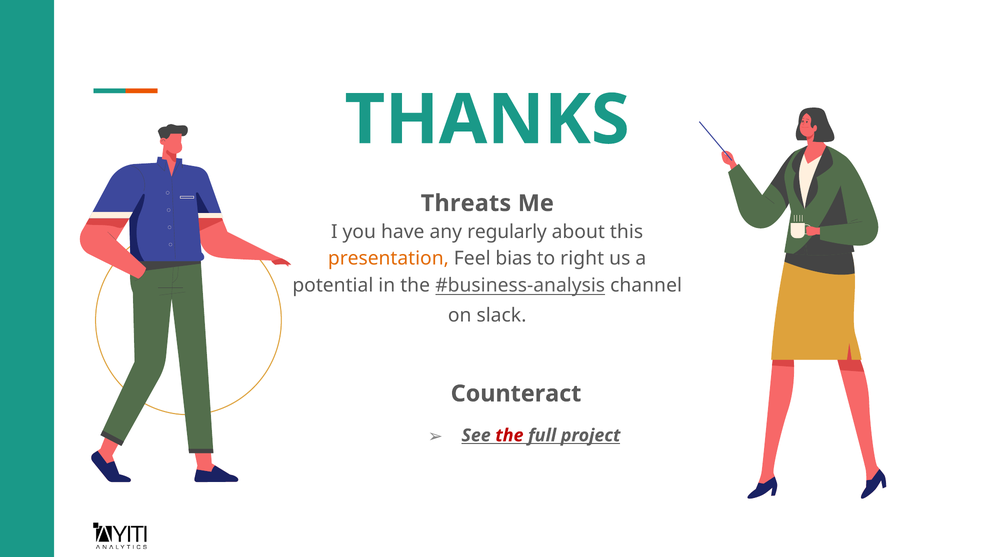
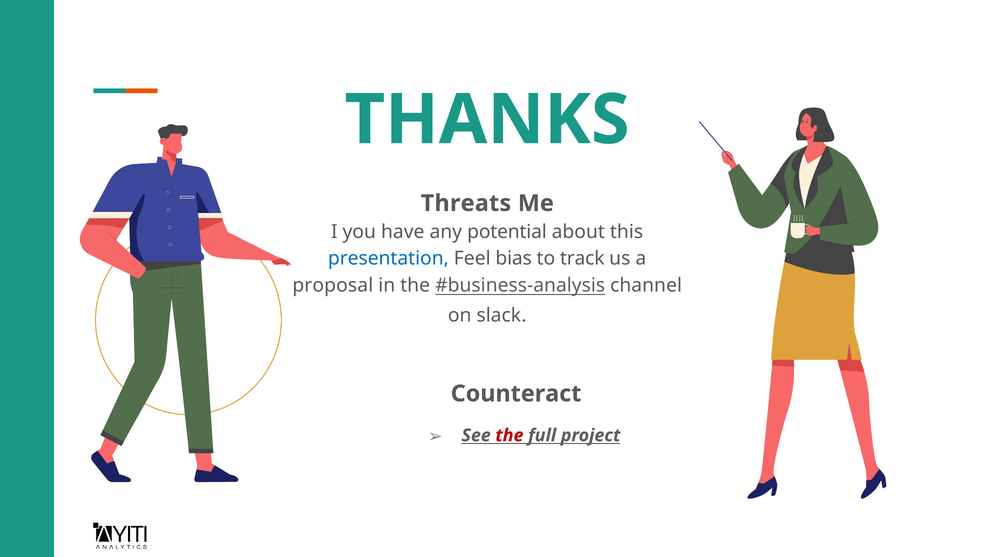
regularly: regularly -> potential (507, 232)
presentation colour: orange -> blue (388, 259)
right: right -> track (582, 259)
potential: potential -> proposal (333, 286)
